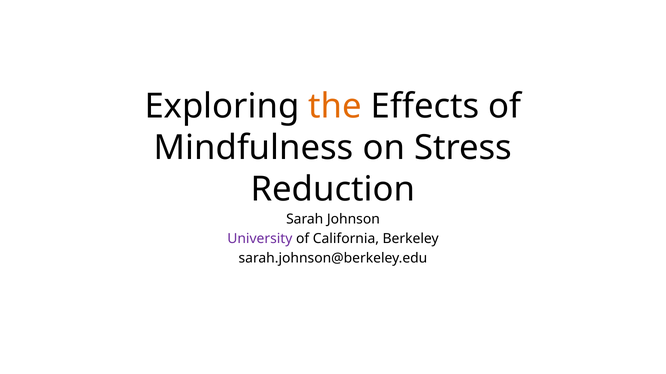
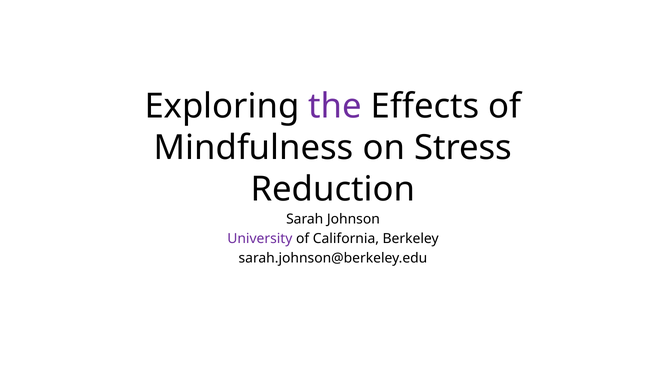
the colour: orange -> purple (335, 106)
